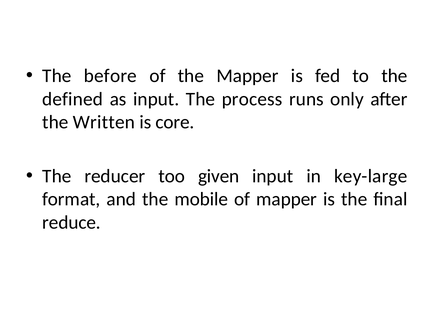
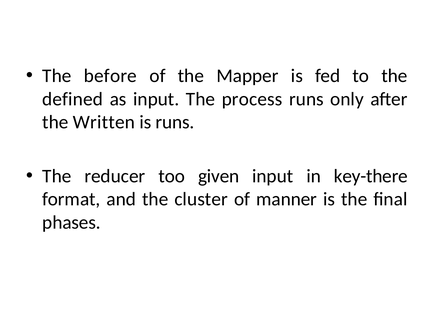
is core: core -> runs (175, 122)
key-large: key-large -> key-there (371, 176)
mobile: mobile -> cluster (201, 200)
of mapper: mapper -> manner (287, 200)
reduce: reduce -> phases (72, 223)
